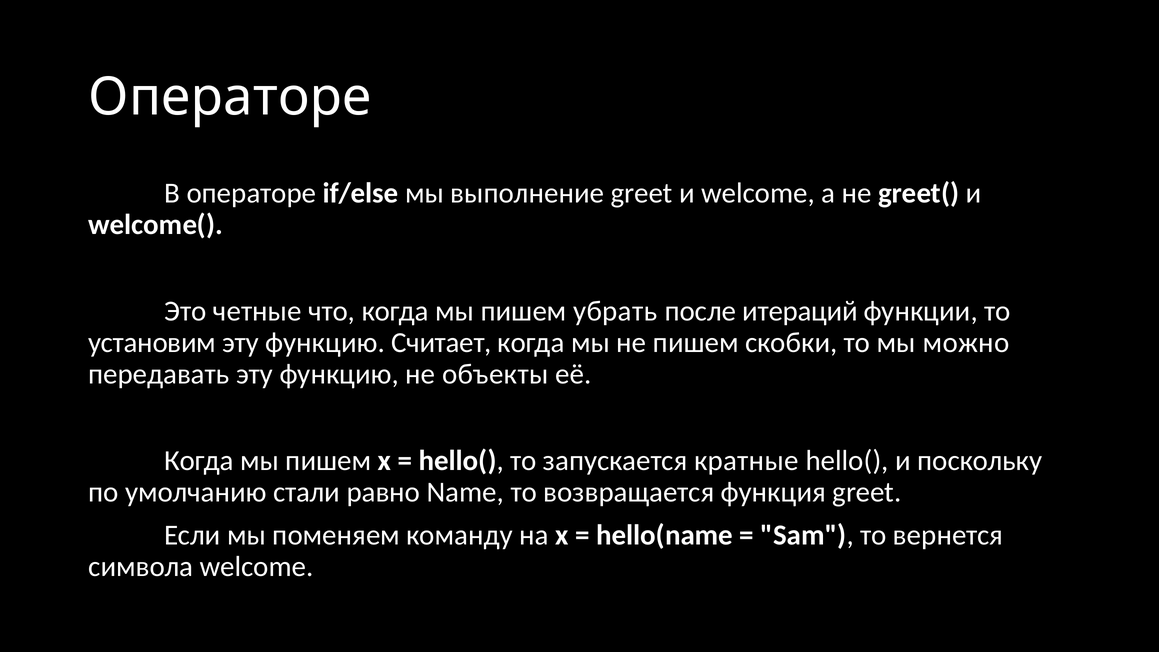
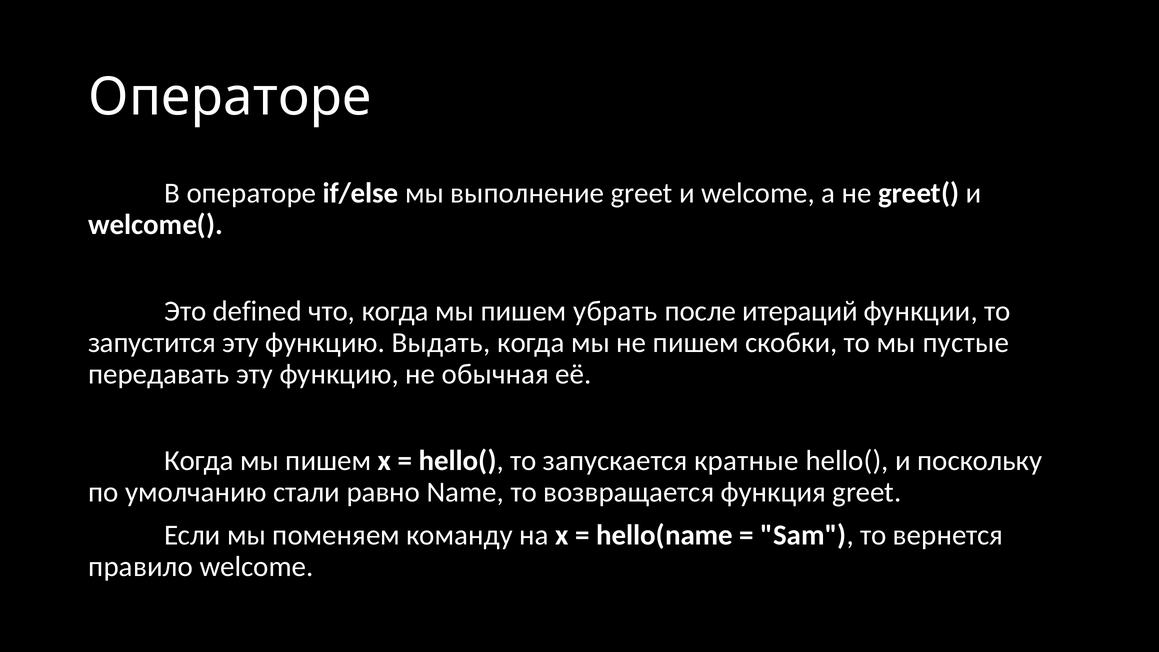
четные: четные -> defined (257, 311)
установим: установим -> запустится (152, 343)
Считает: Считает -> Выдать (441, 343)
можно: можно -> пустые (966, 343)
объекты: объекты -> обычная (495, 374)
символа: символа -> правило (141, 567)
